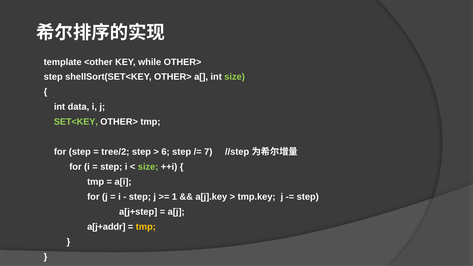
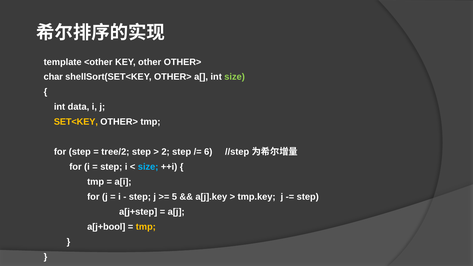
while: while -> other (150, 62)
step: step -> char (53, 77)
SET<KEY colour: light green -> yellow (76, 122)
6: 6 -> 2 (166, 152)
7: 7 -> 6 (208, 152)
size colour: light green -> light blue (148, 167)
1: 1 -> 5 (174, 197)
a[j+addr: a[j+addr -> a[j+bool (106, 227)
